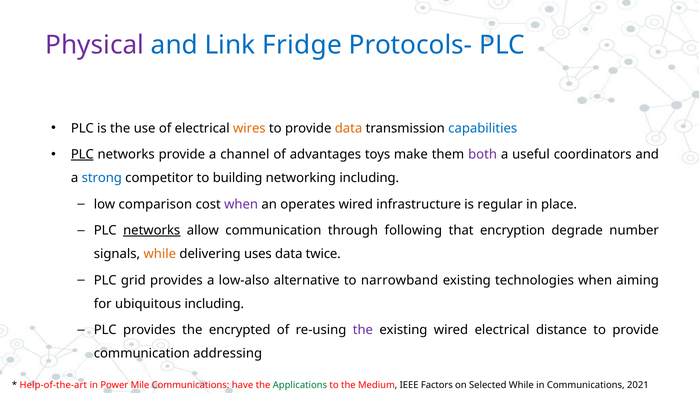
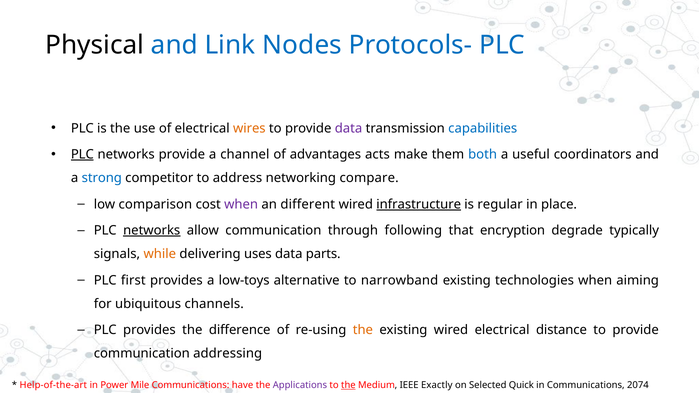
Physical colour: purple -> black (95, 45)
Fridge: Fridge -> Nodes (302, 45)
data colour: orange -> purple (349, 128)
toys: toys -> acts (377, 155)
both colour: purple -> blue (483, 155)
building: building -> address (237, 178)
networking including: including -> compare (369, 178)
operates: operates -> different (308, 204)
infrastructure underline: none -> present (419, 204)
number: number -> typically (634, 231)
twice: twice -> parts (323, 254)
grid: grid -> first (133, 280)
low-also: low-also -> low-toys (244, 280)
ubiquitous including: including -> channels (214, 304)
encrypted: encrypted -> difference (240, 330)
the colour: purple -> orange (363, 330)
Applications colour: green -> purple (300, 385)
the underline: none -> present (348, 385)
Factors: Factors -> Exactly (437, 385)
Selected While: While -> Quick (521, 385)
2021: 2021 -> 2074 (638, 385)
